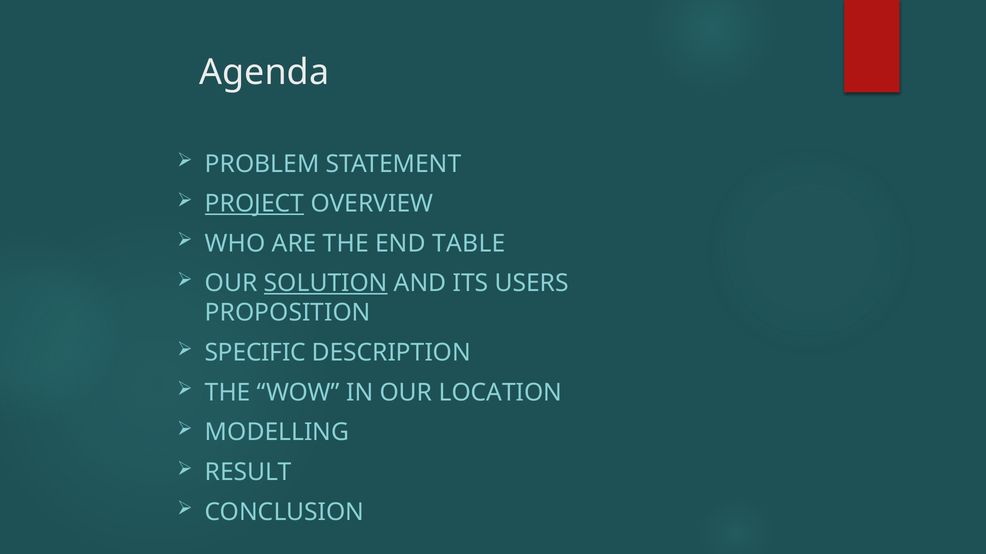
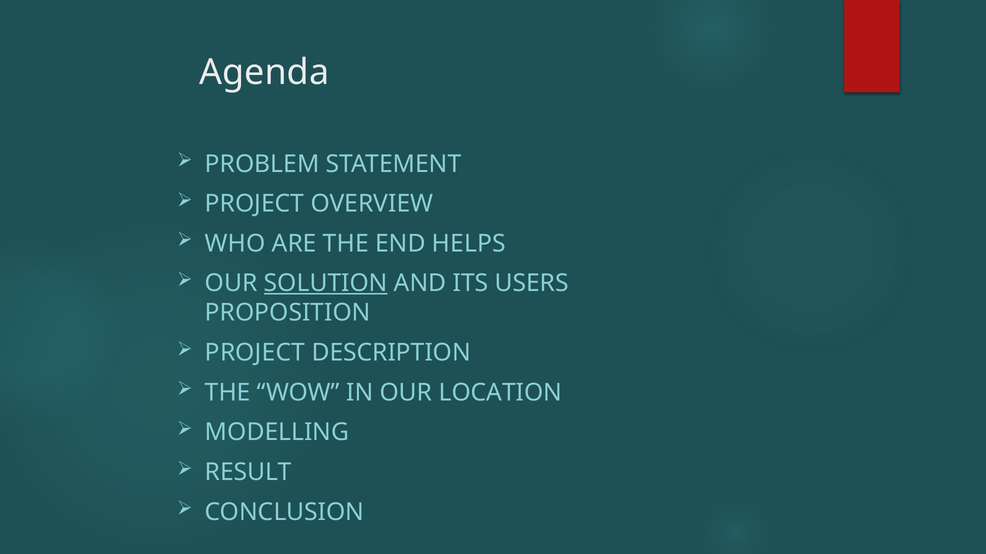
PROJECT underline: present -> none (255, 204)
TABLE: TABLE -> HELPS (469, 244)
SPECIFIC: SPECIFIC -> PROJECT (255, 353)
